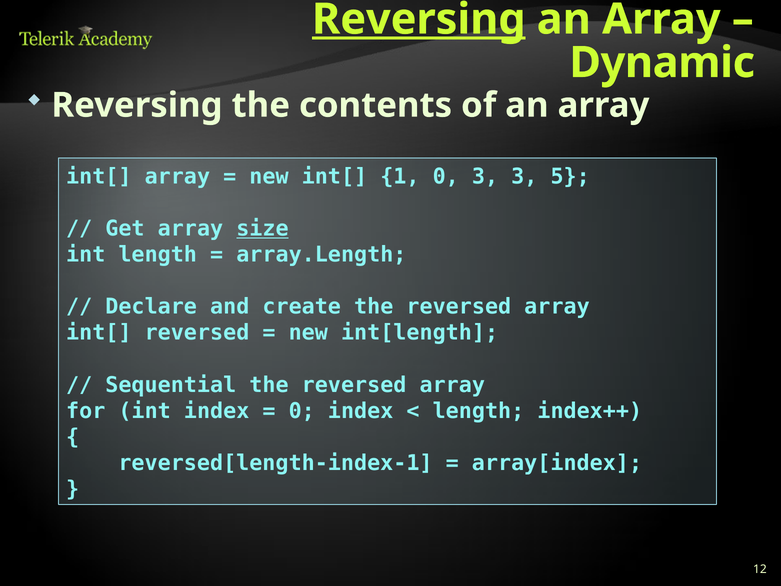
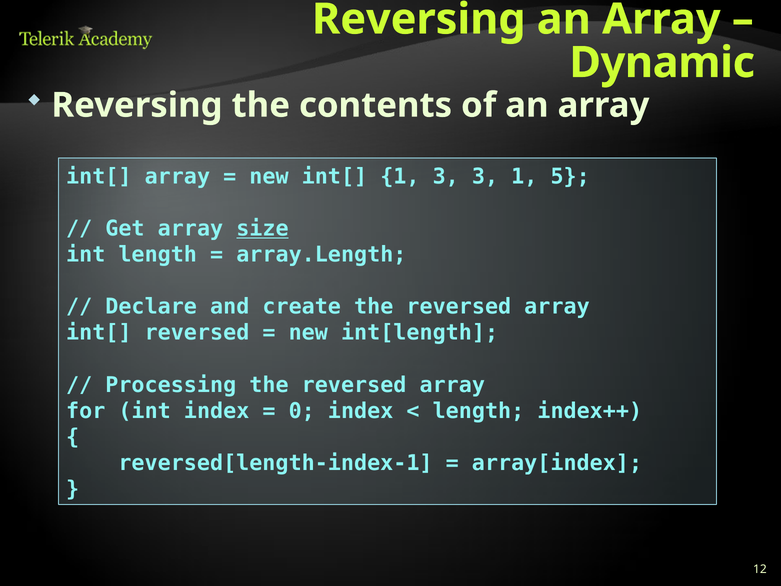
Reversing underline: present -> none (419, 19)
1 0: 0 -> 3 (446, 176)
3 3: 3 -> 1 (524, 176)
Sequential: Sequential -> Processing (171, 385)
